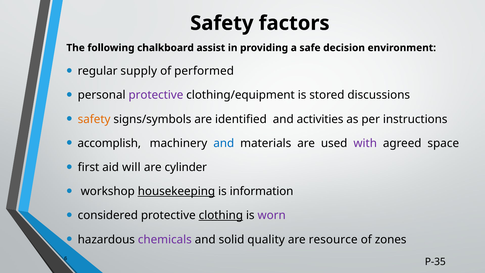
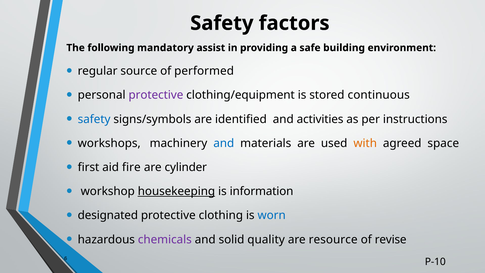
chalkboard: chalkboard -> mandatory (165, 48)
decision: decision -> building (344, 48)
supply: supply -> source (139, 71)
discussions: discussions -> continuous (379, 95)
safety colour: orange -> blue (94, 119)
accomplish: accomplish -> workshops (109, 143)
with colour: purple -> orange (365, 143)
will: will -> fire (131, 167)
considered: considered -> designated (108, 215)
clothing underline: present -> none (221, 215)
worn colour: purple -> blue (272, 215)
zones: zones -> revise (391, 239)
P-35: P-35 -> P-10 (435, 261)
